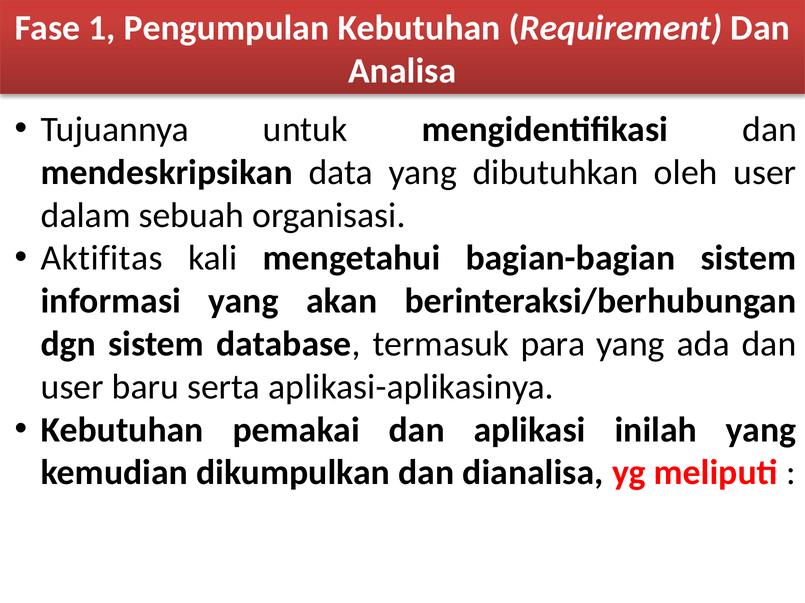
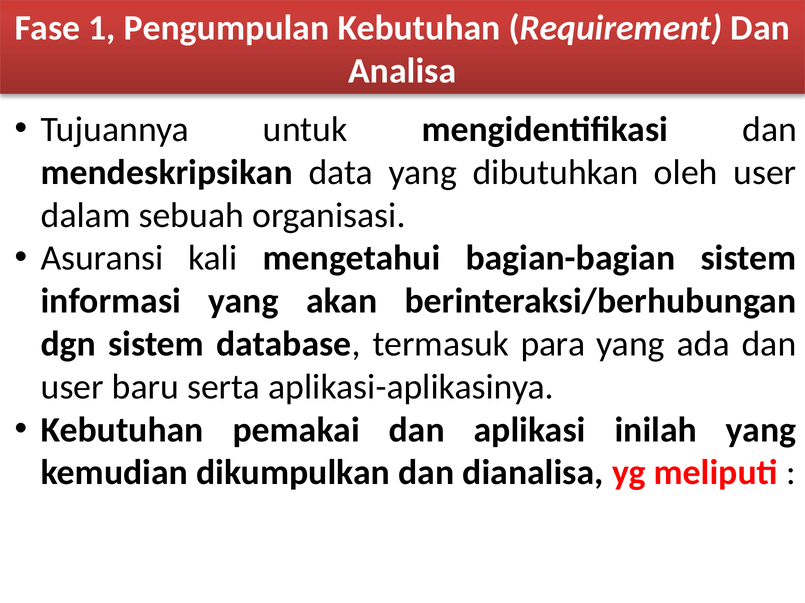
Aktifitas: Aktifitas -> Asuransi (102, 259)
